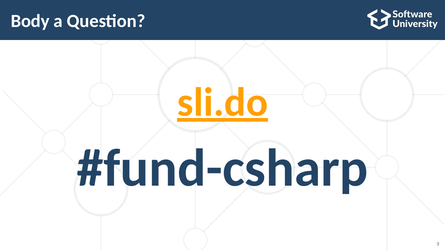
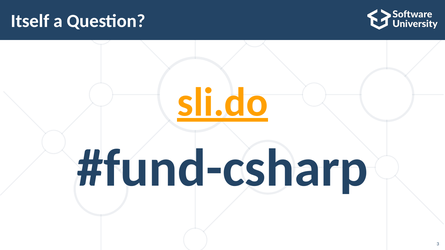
Body: Body -> Itself (30, 21)
